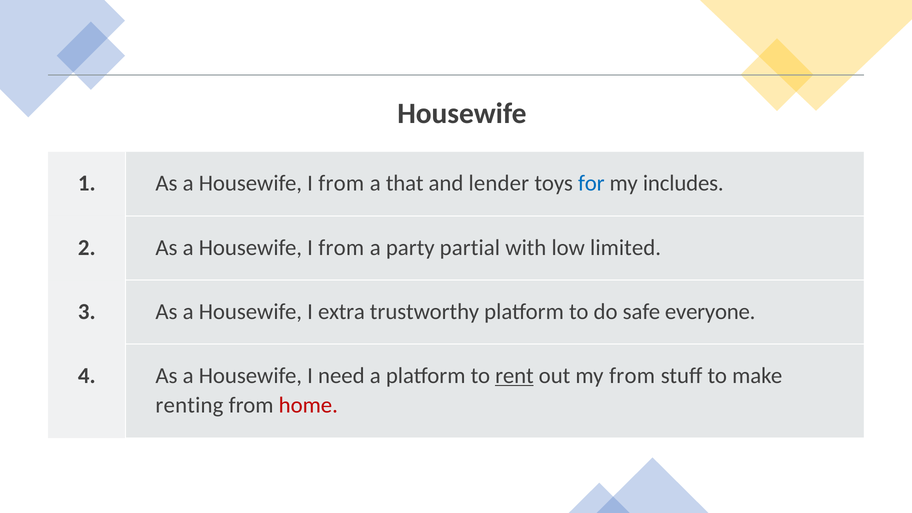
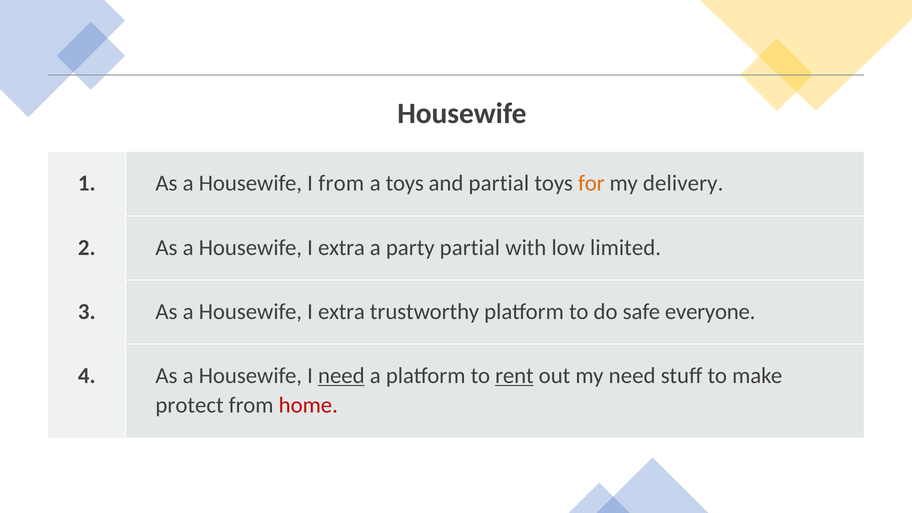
a that: that -> toys (405, 183)
and lender: lender -> partial (499, 183)
for colour: blue -> orange (591, 183)
includes: includes -> delivery (683, 183)
from: from -> extra (341, 248)
need underline: none -> present (341, 376)
my from: from -> need (632, 376)
renting: renting -> protect (190, 405)
